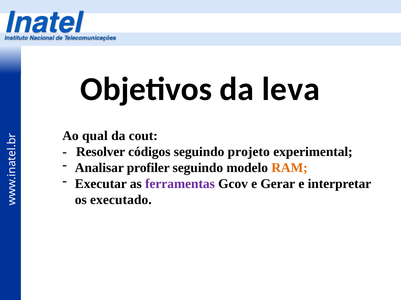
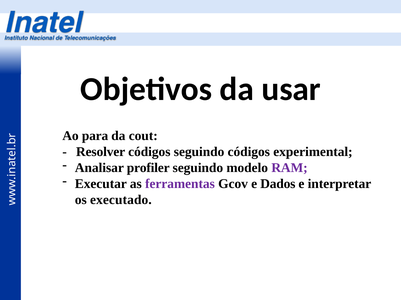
leva: leva -> usar (291, 89)
qual: qual -> para (95, 136)
seguindo projeto: projeto -> códigos (249, 152)
RAM colour: orange -> purple (290, 168)
Gerar: Gerar -> Dados (278, 184)
